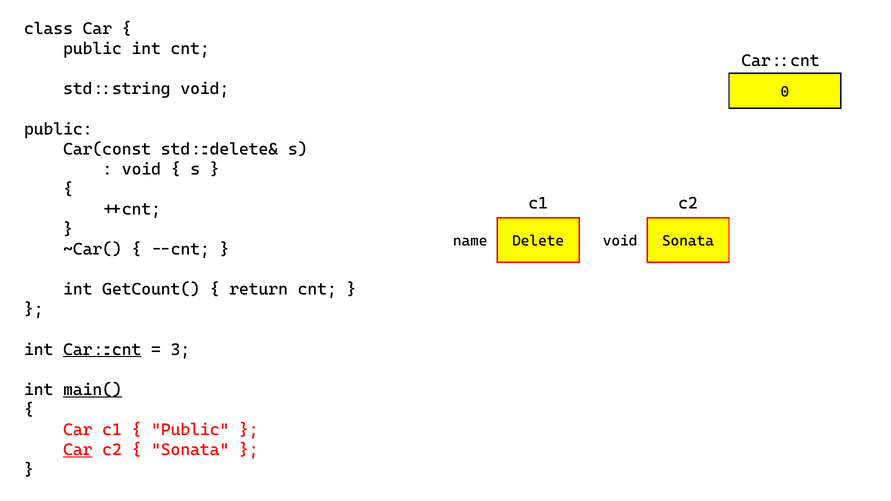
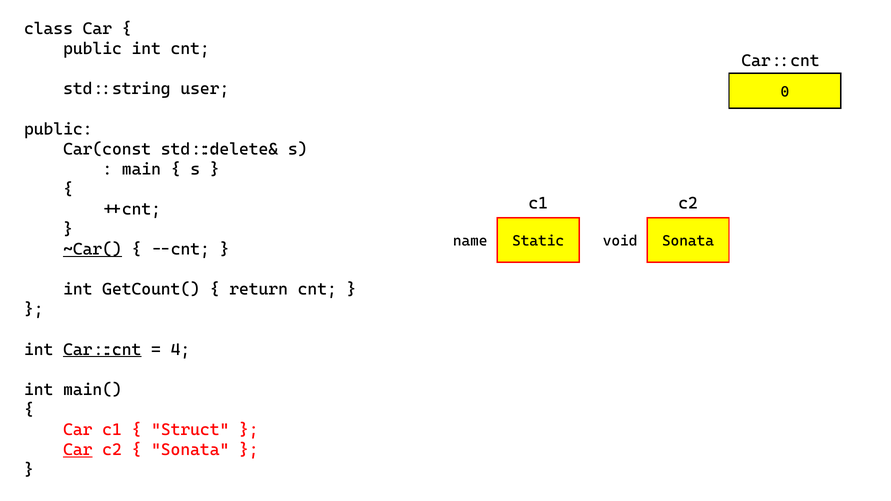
std::string void: void -> user (205, 89)
void: void -> main (141, 169)
Delete: Delete -> Static (538, 241)
~Car( underline: none -> present (92, 249)
3: 3 -> 4 (180, 350)
main( underline: present -> none (92, 390)
Public: Public -> Struct (190, 430)
